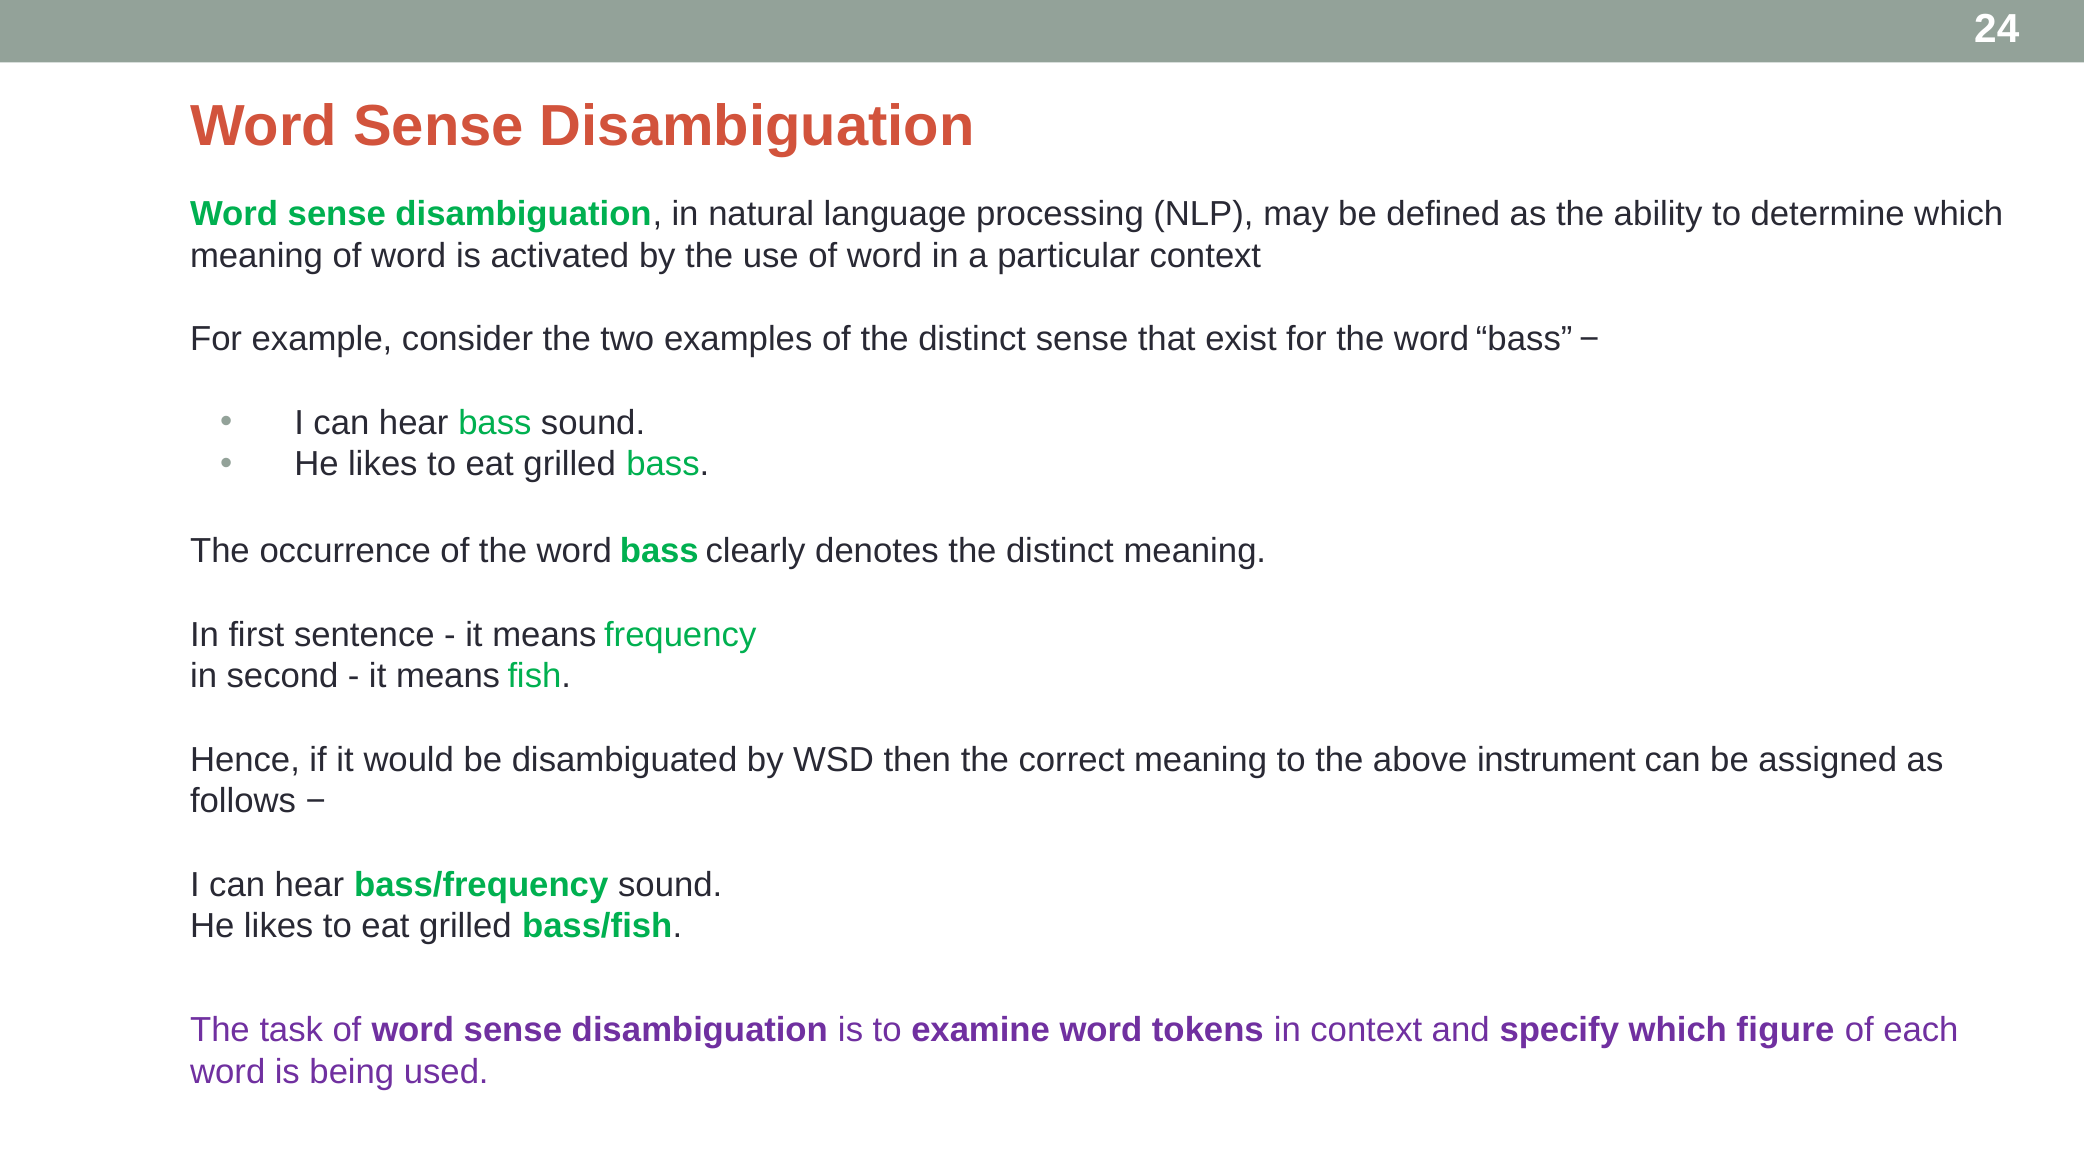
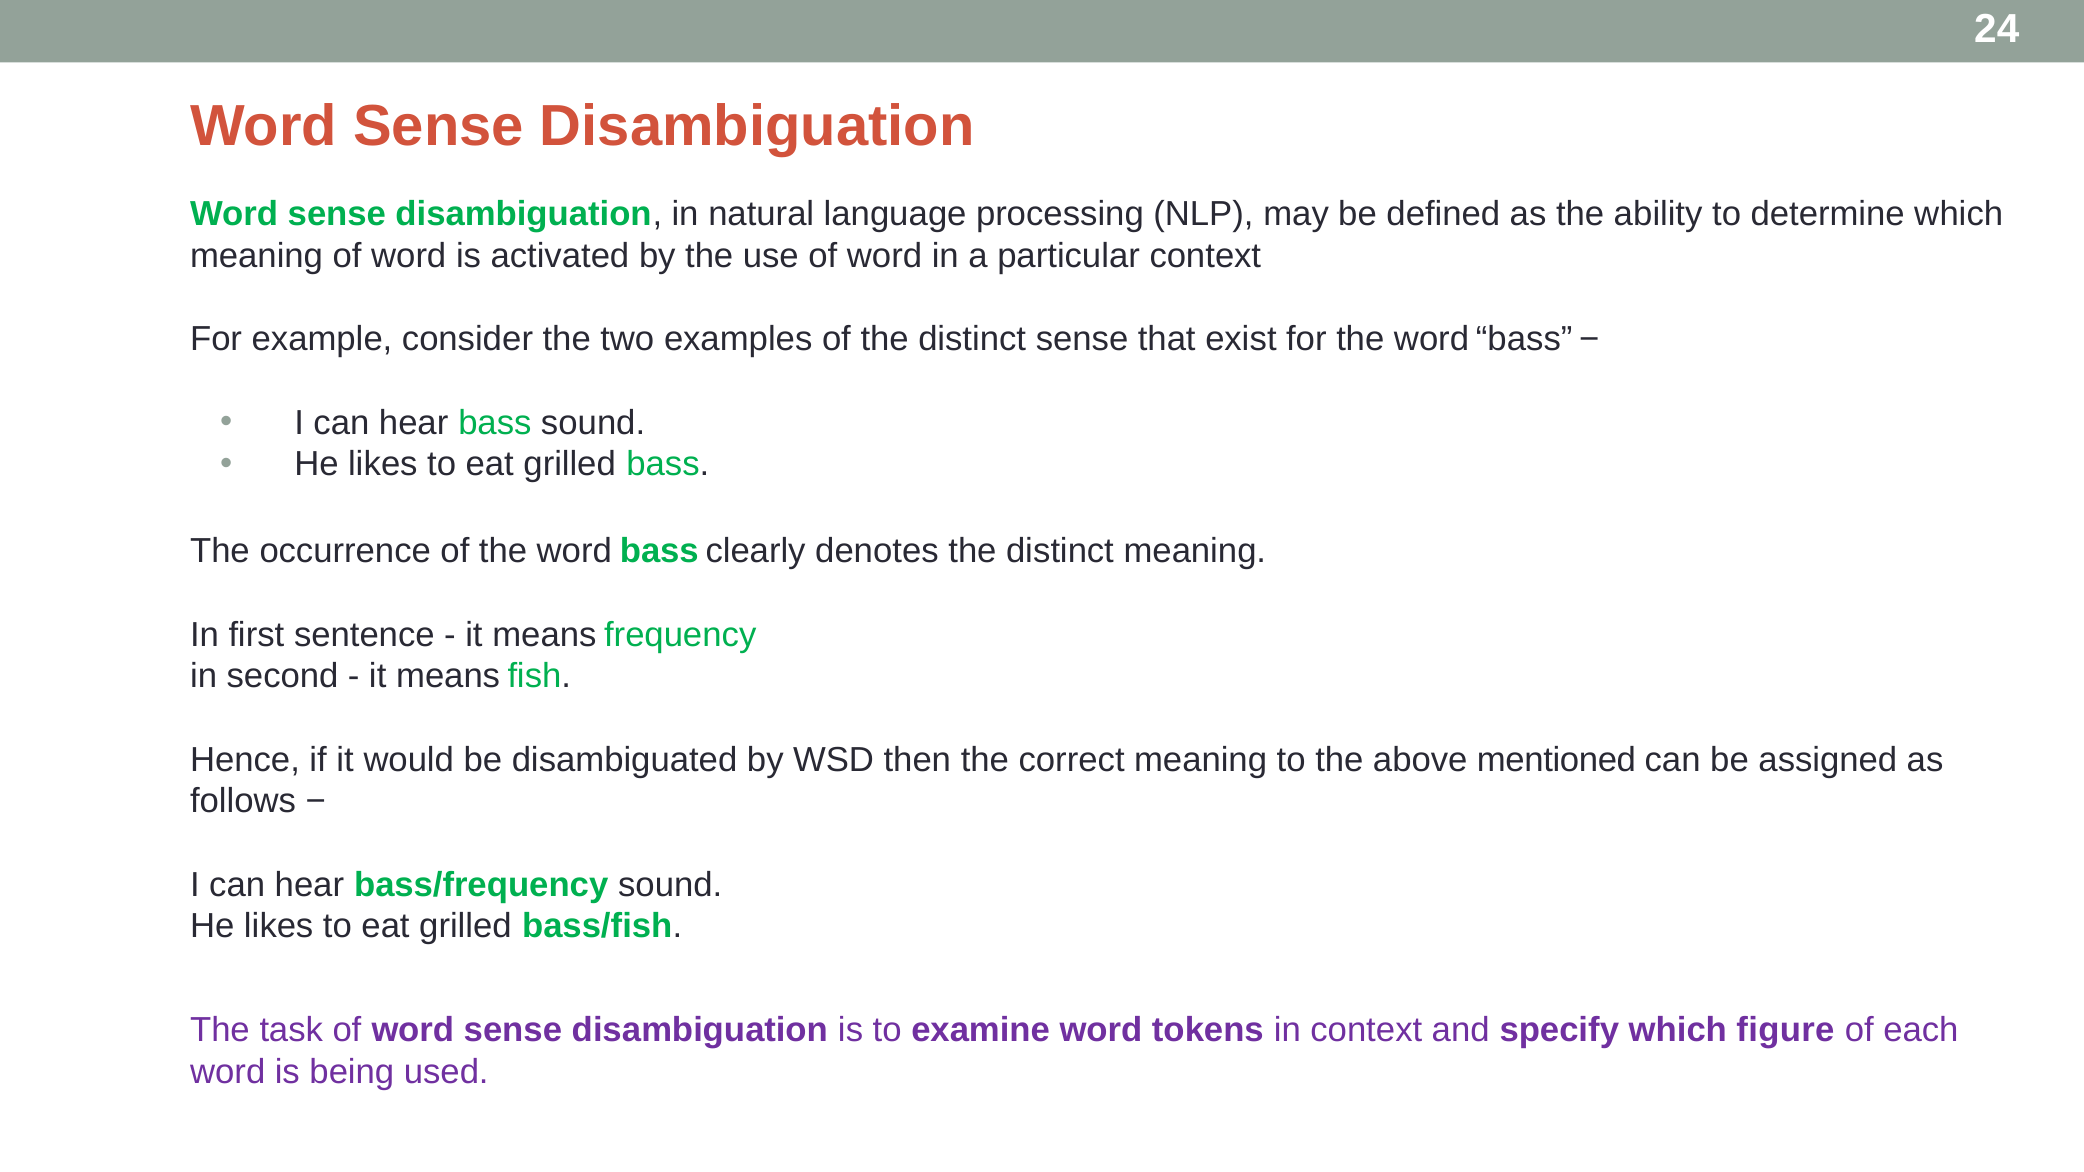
instrument: instrument -> mentioned (1556, 760)
